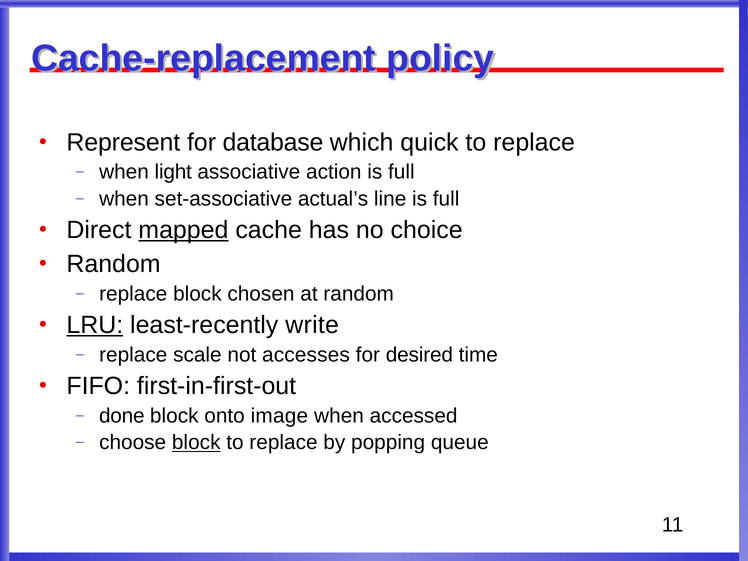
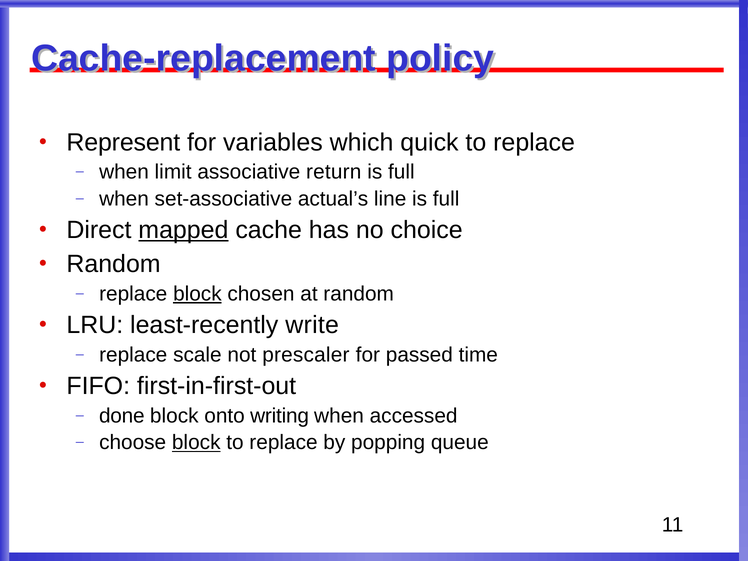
database: database -> variables (273, 142)
light: light -> limit (173, 172)
action: action -> return (334, 172)
block underline: none -> present (197, 294)
LRU underline: present -> none (95, 325)
accesses: accesses -> prescaler (306, 355)
desired: desired -> passed (419, 355)
image: image -> writing (280, 416)
